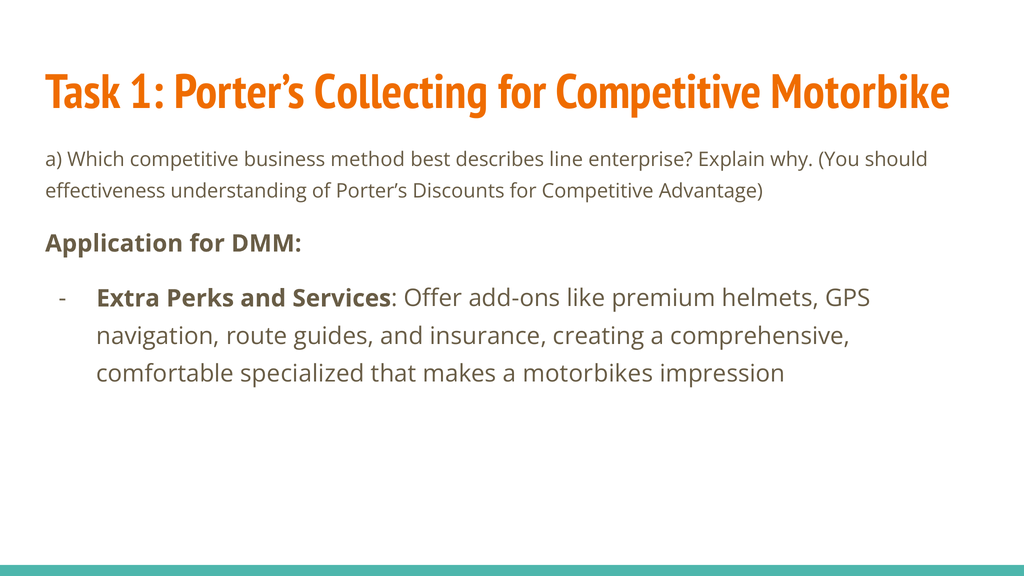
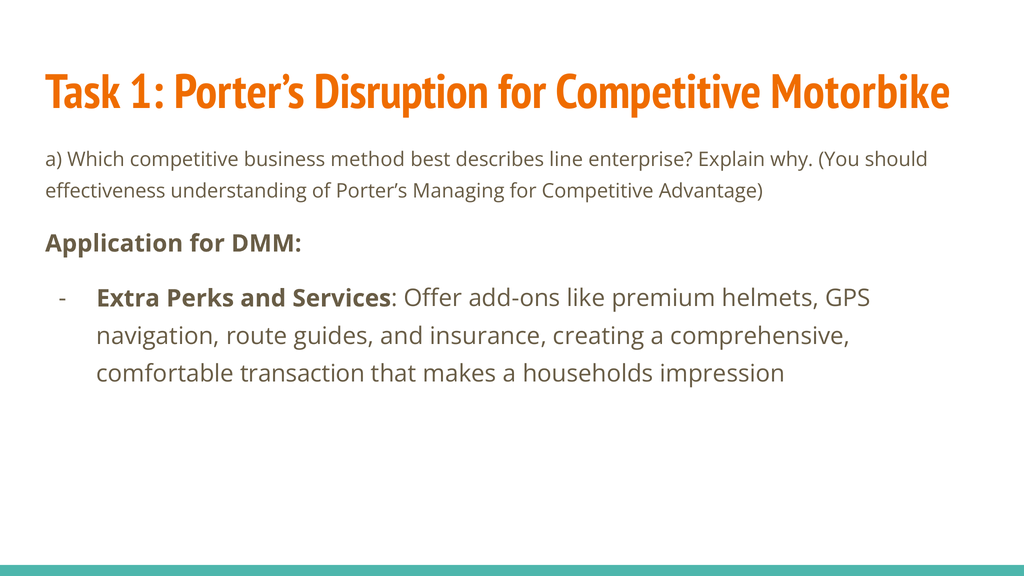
Collecting: Collecting -> Disruption (402, 92)
Discounts: Discounts -> Managing (458, 191)
specialized: specialized -> transaction (303, 374)
motorbikes: motorbikes -> households (588, 374)
